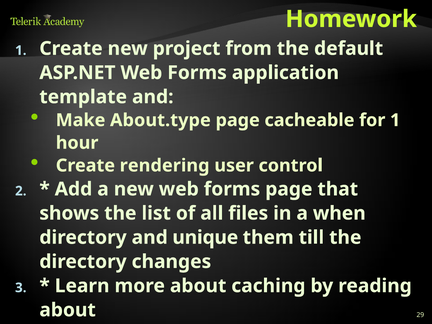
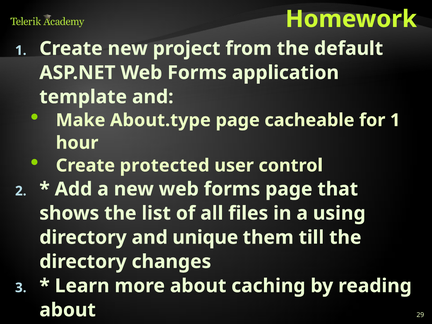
rendering: rendering -> protected (165, 166)
when: when -> using (339, 213)
